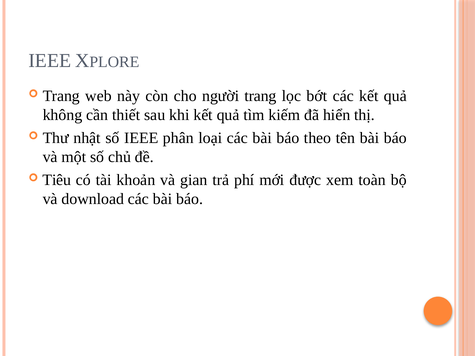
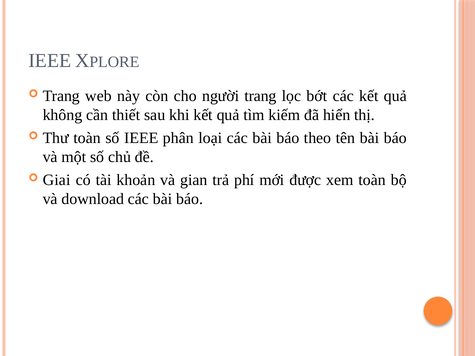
Thư nhật: nhật -> toàn (87, 138)
Tiêu: Tiêu -> Giai (57, 180)
